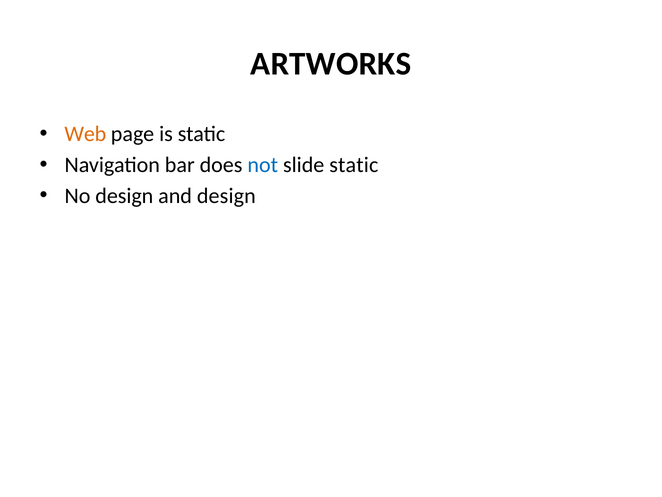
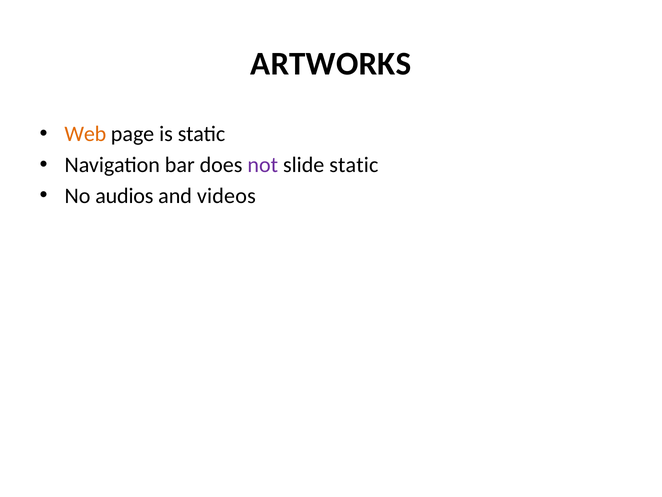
not colour: blue -> purple (263, 165)
No design: design -> audios (124, 196)
and design: design -> videos (226, 196)
